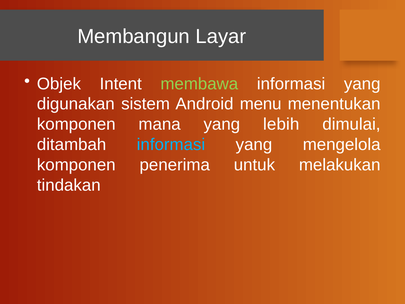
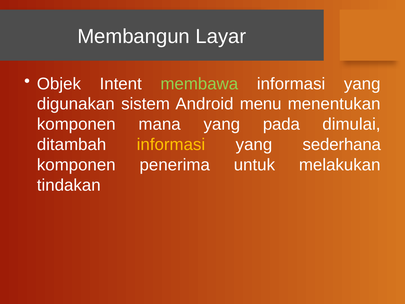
lebih: lebih -> pada (281, 124)
informasi colour: light blue -> yellow (171, 145)
mengelola: mengelola -> sederhana (342, 145)
